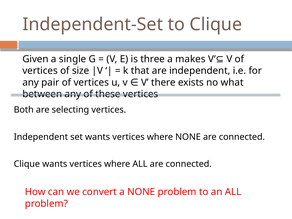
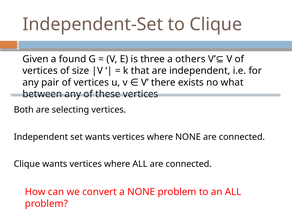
single: single -> found (73, 59)
makes: makes -> others (190, 59)
